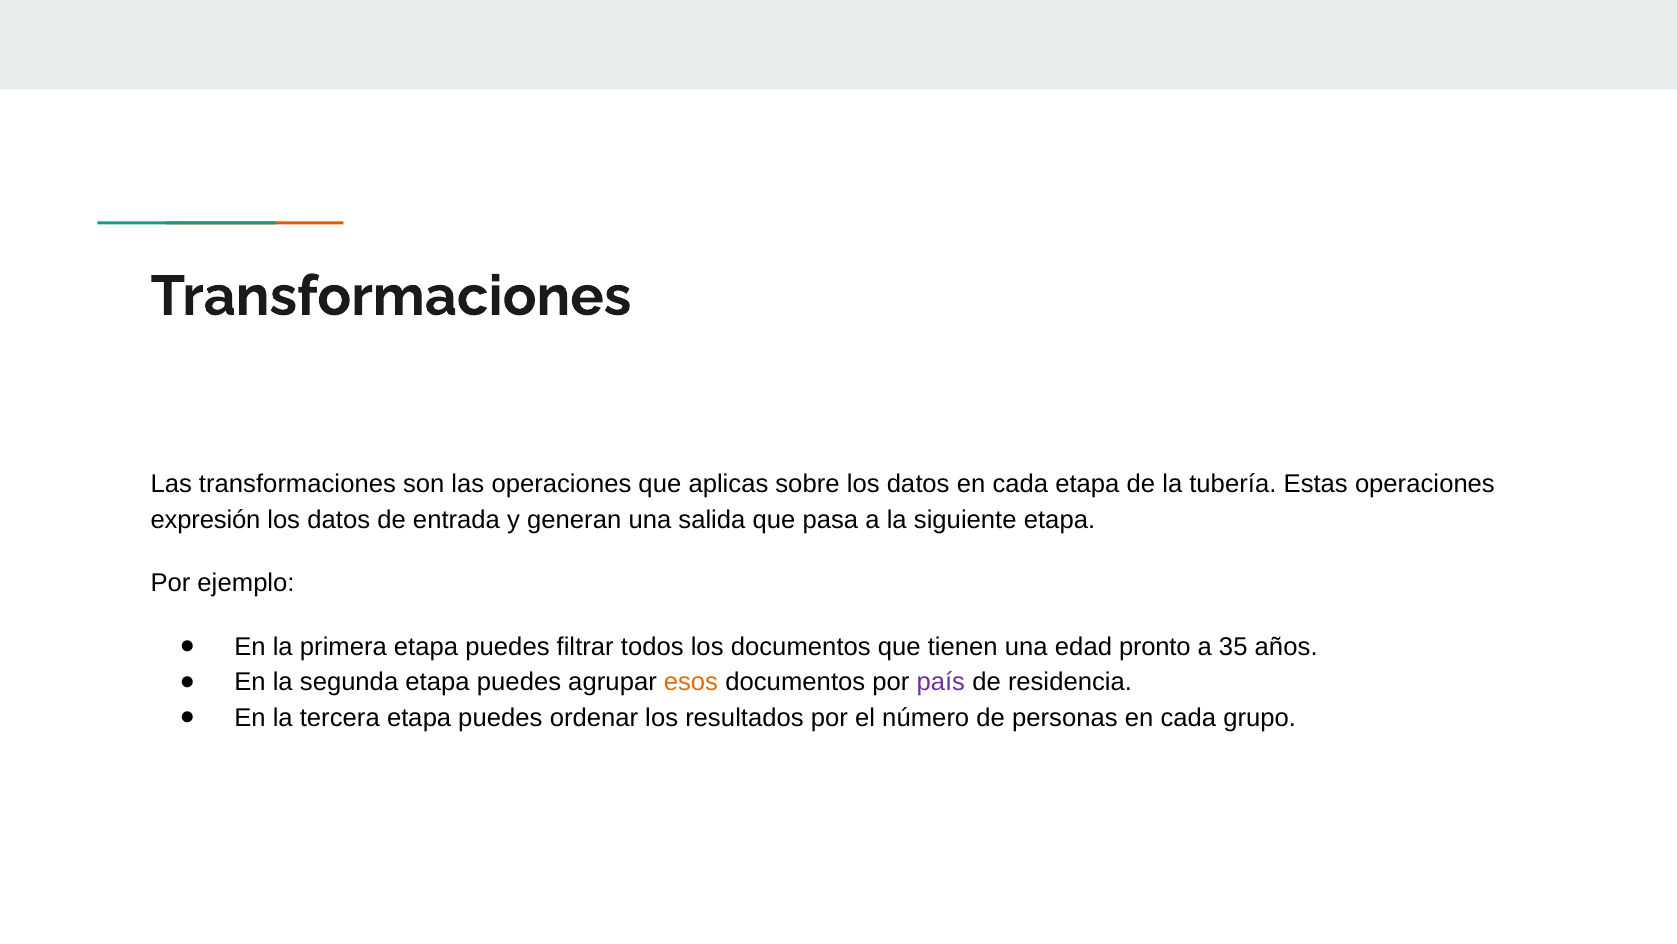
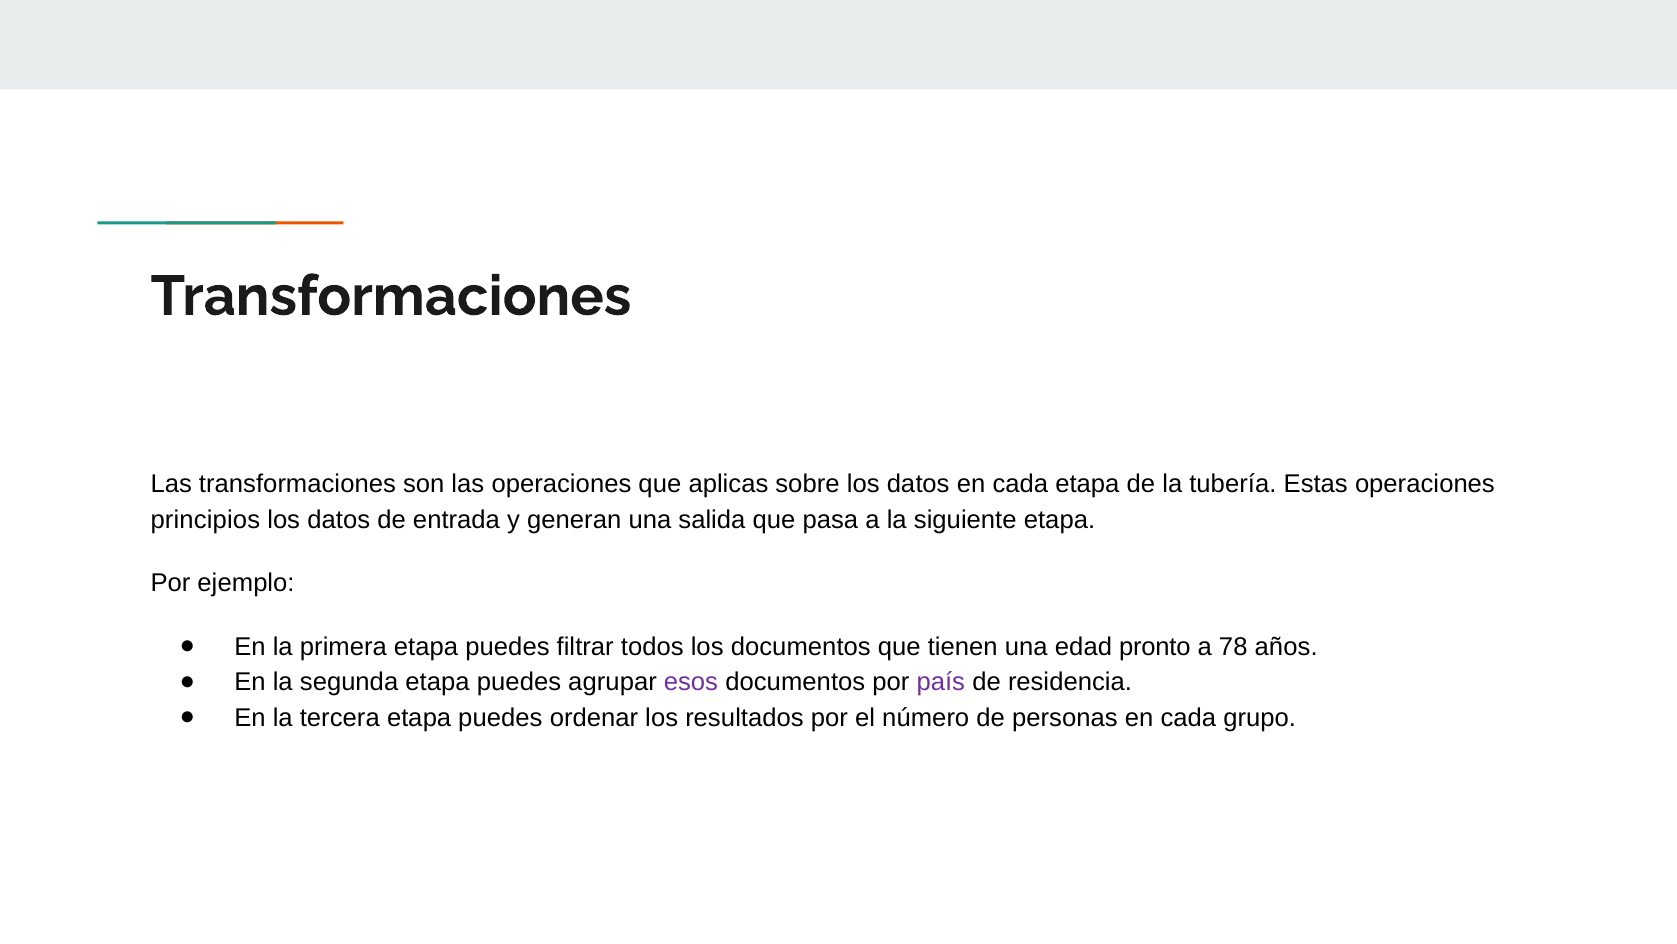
expresión: expresión -> principios (205, 519)
35: 35 -> 78 (1233, 646)
esos colour: orange -> purple (691, 682)
